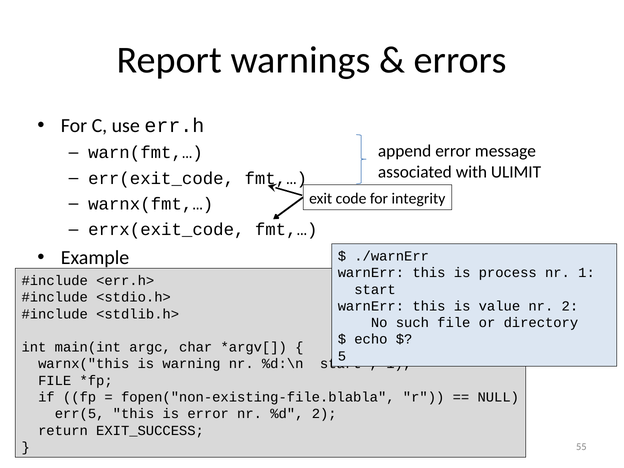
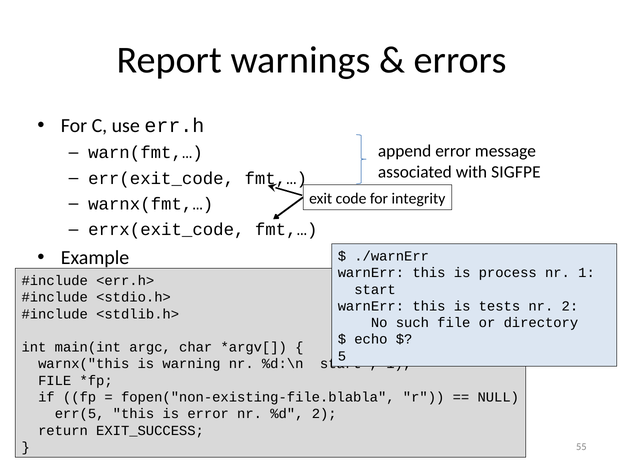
ULIMIT: ULIMIT -> SIGFPE (516, 172)
value: value -> tests (499, 306)
